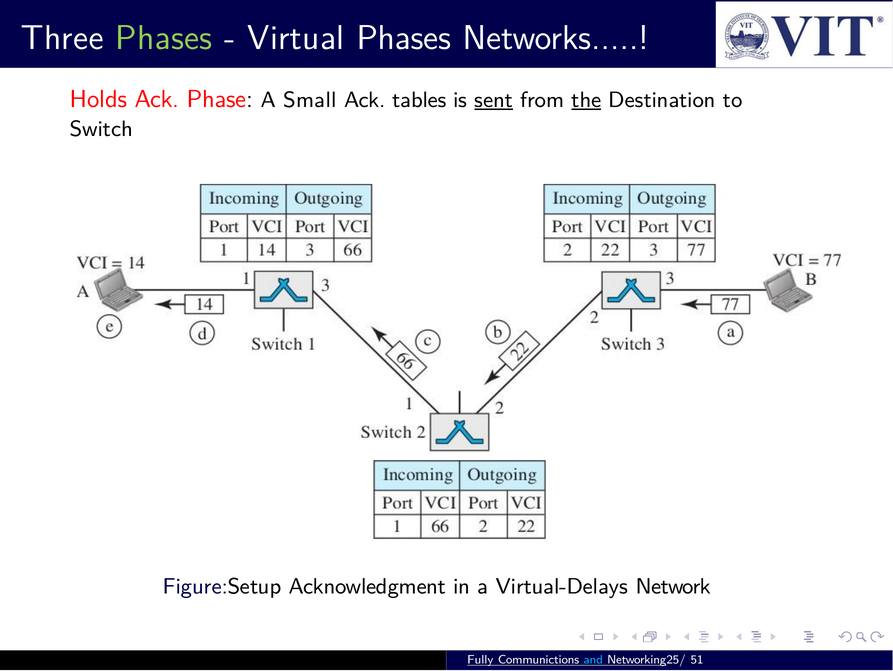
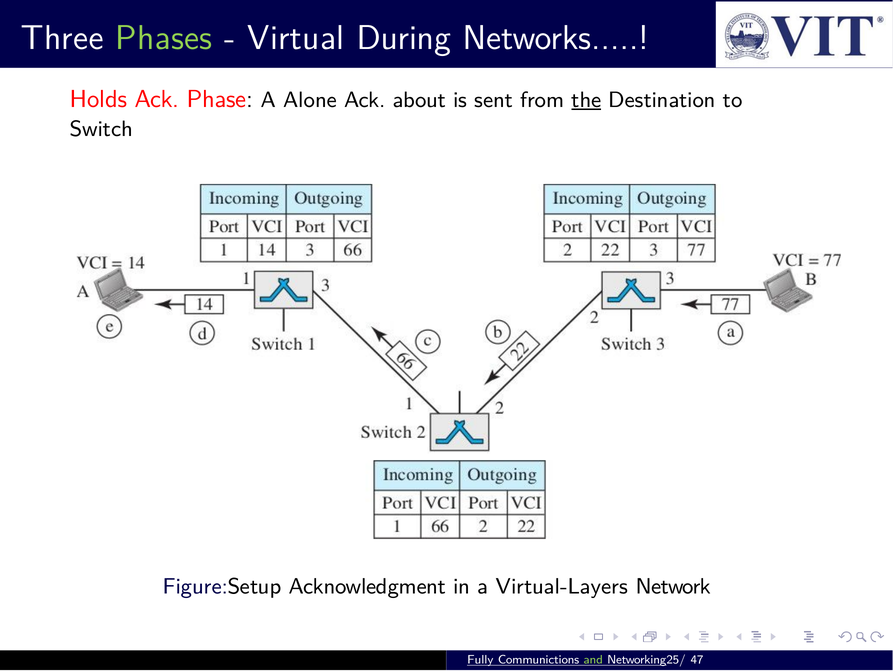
Virtual Phases: Phases -> During (404, 38)
Small: Small -> Alone (310, 100)
tables: tables -> about (419, 100)
sent underline: present -> none (494, 100)
Virtual-Delays: Virtual-Delays -> Virtual-Layers (562, 586)
and colour: light blue -> light green (593, 659)
51: 51 -> 47 (697, 659)
